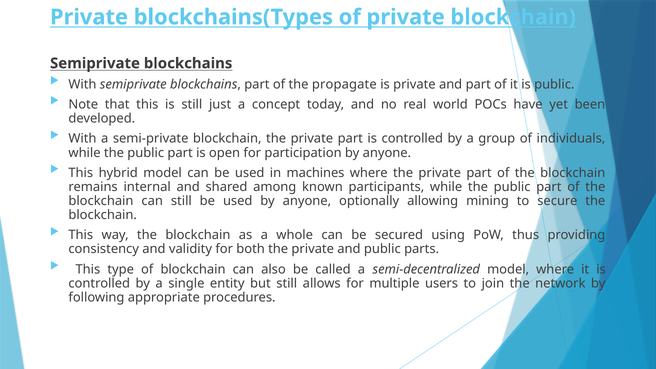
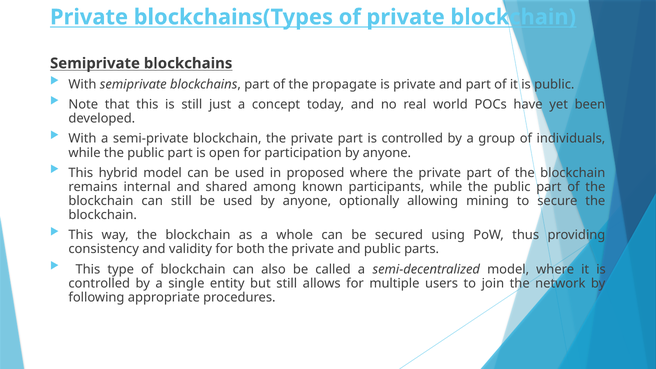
machines: machines -> proposed (316, 173)
